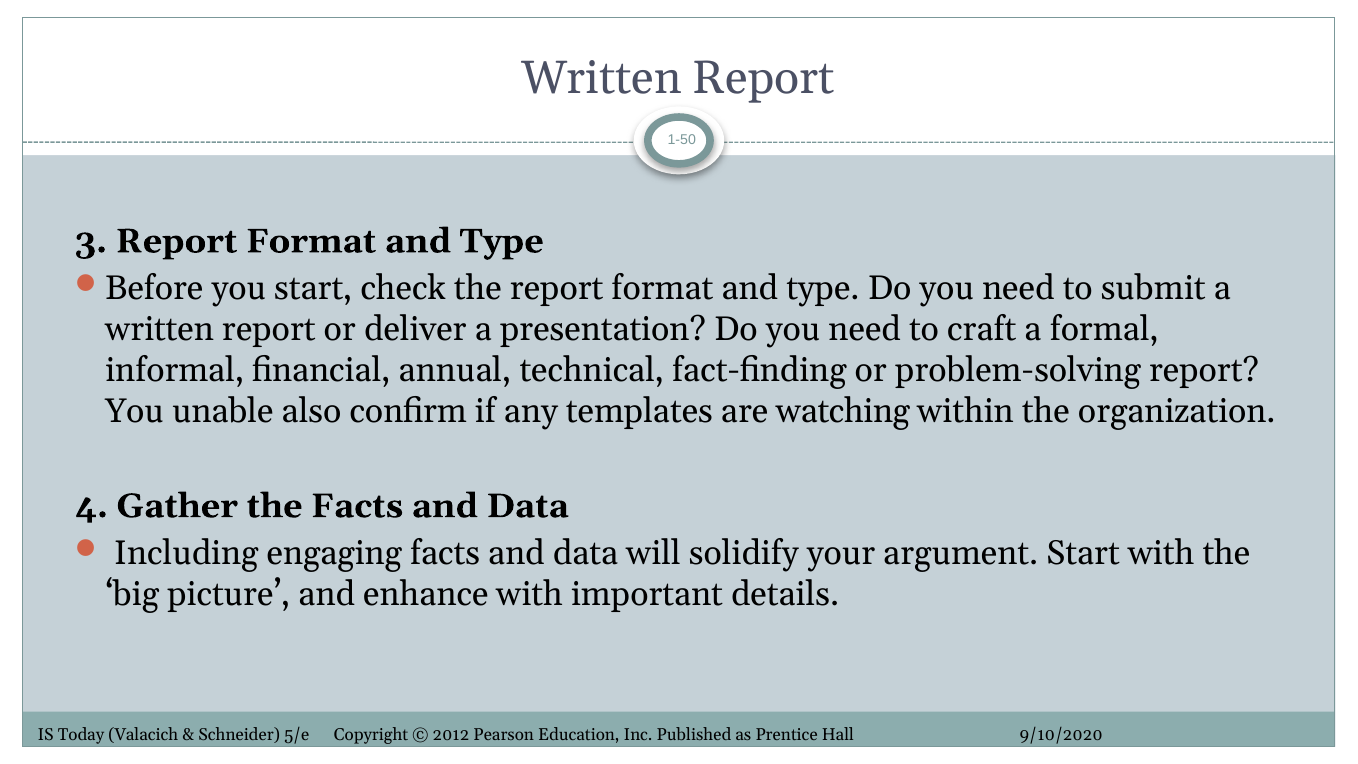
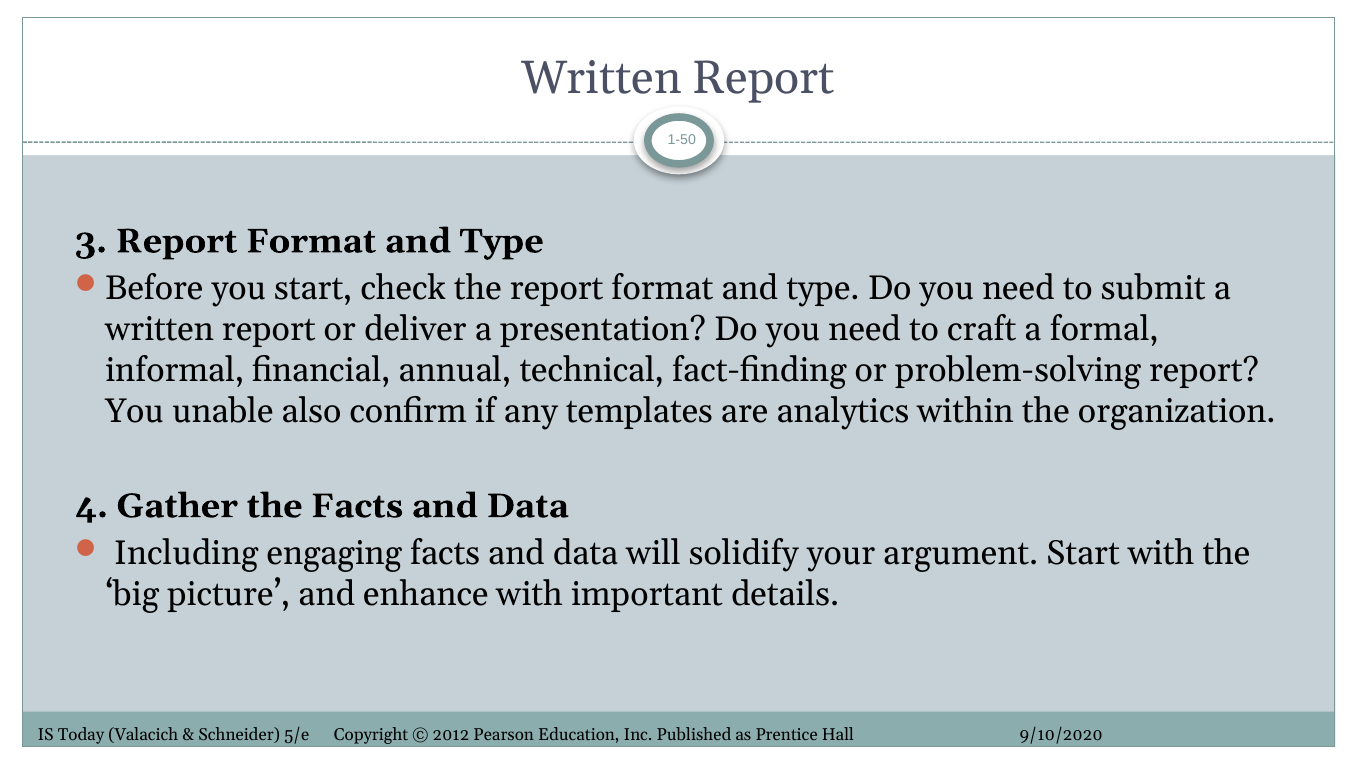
watching: watching -> analytics (843, 411)
